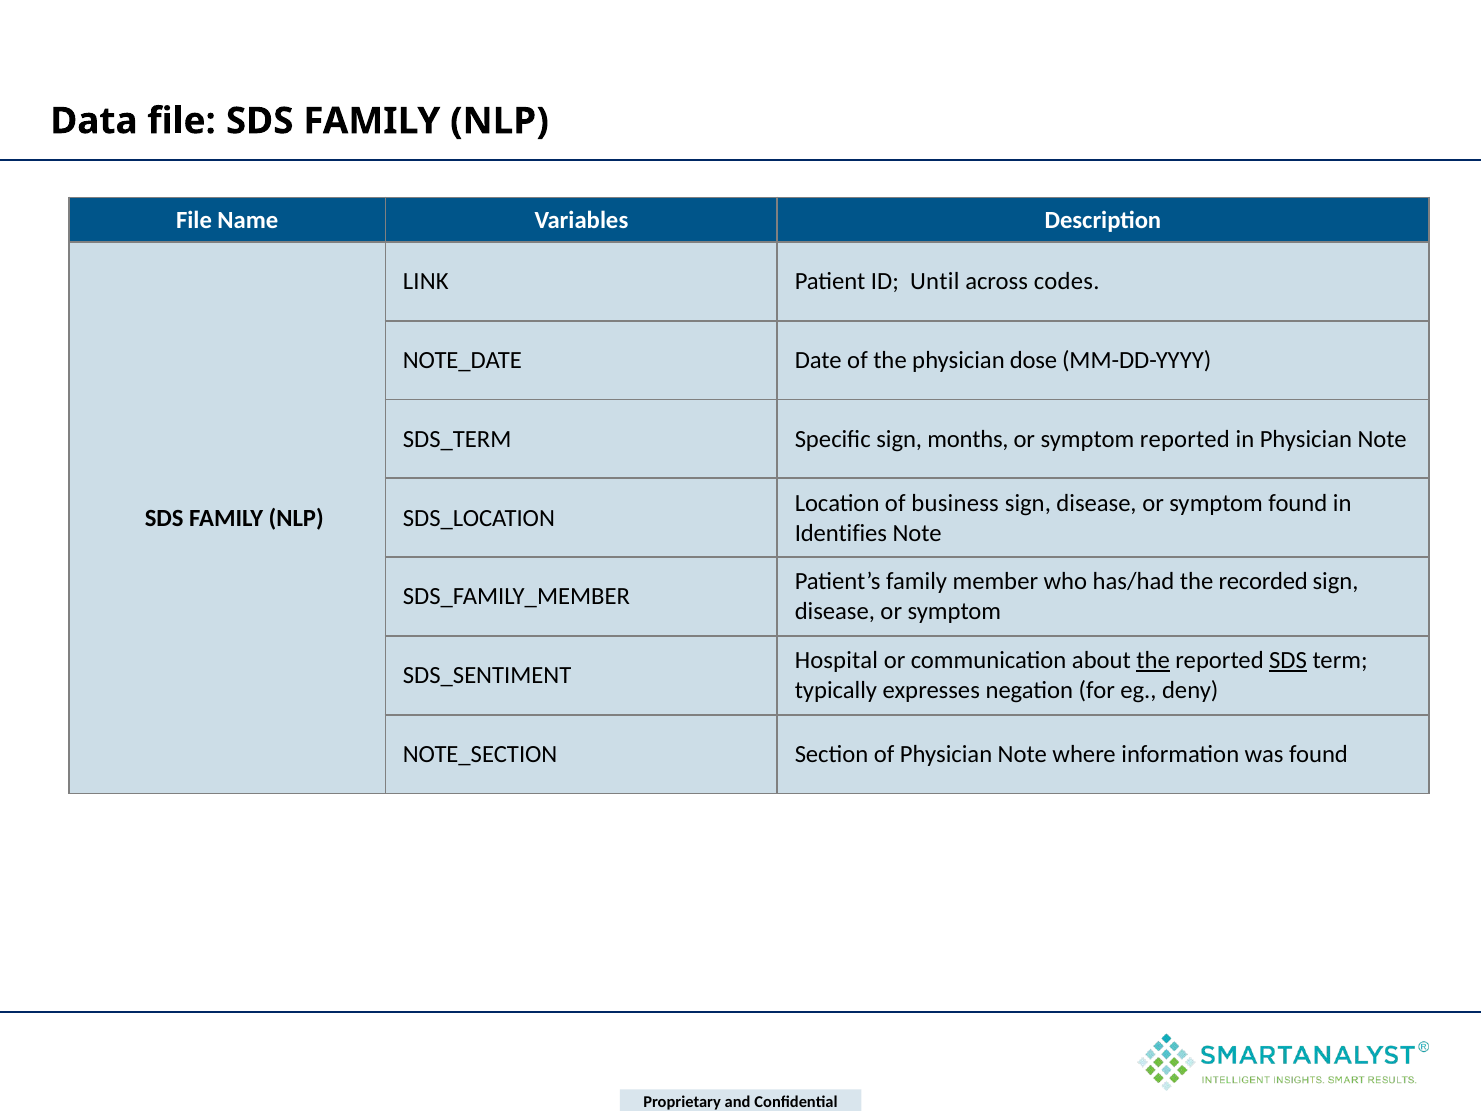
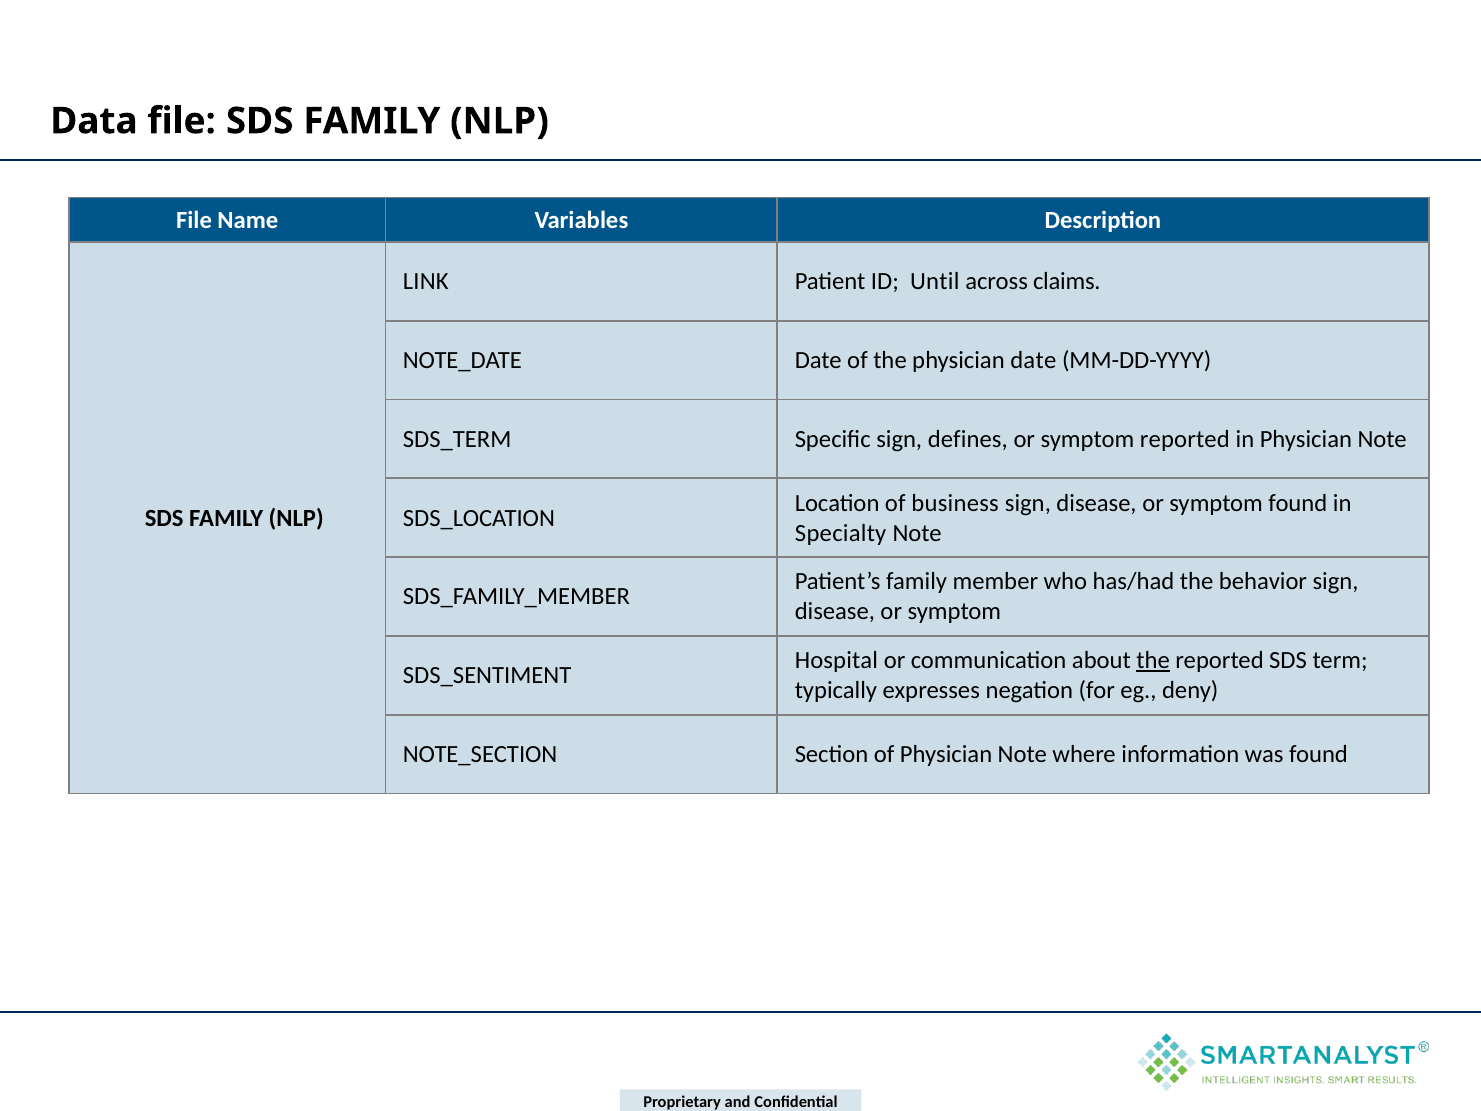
codes: codes -> claims (1067, 281)
physician dose: dose -> date (1033, 360)
months: months -> defines (968, 439)
Identifies: Identifies -> Specialty (841, 533)
recorded: recorded -> behavior (1263, 582)
SDS underline: present -> none (1288, 660)
